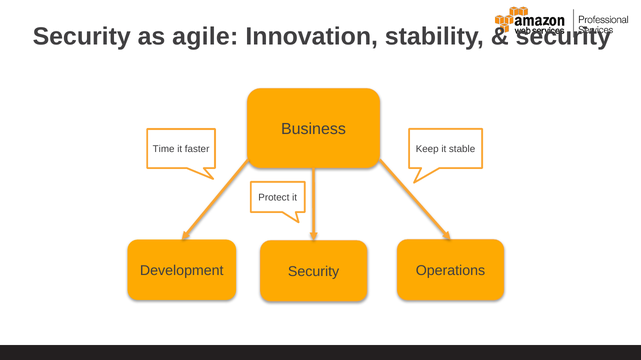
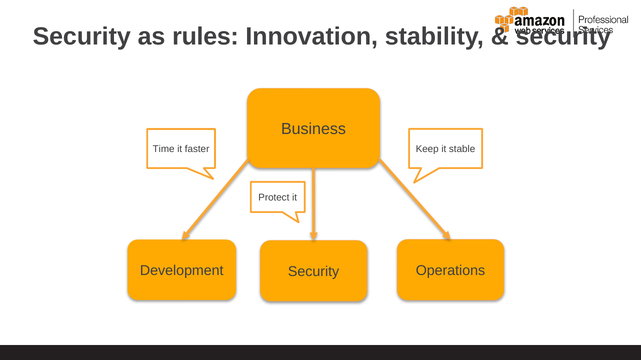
agile: agile -> rules (206, 37)
